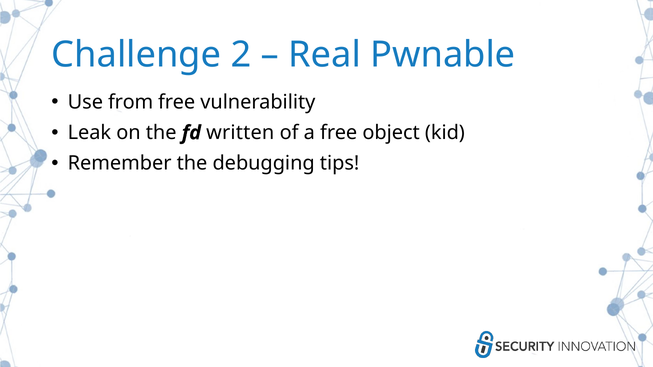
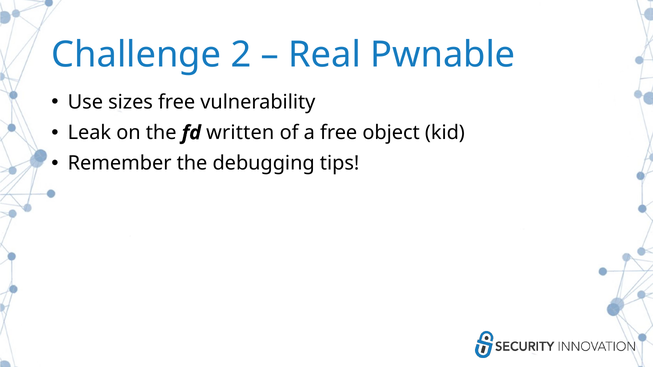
from: from -> sizes (131, 102)
